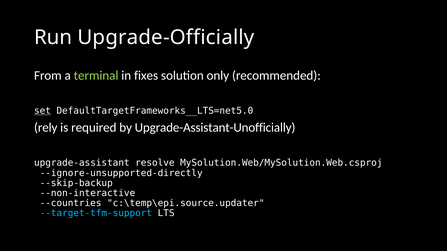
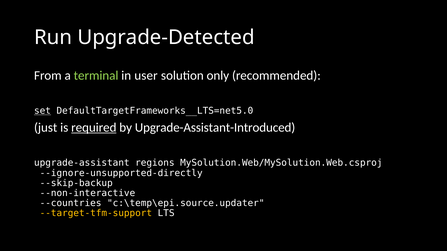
Upgrade-Officially: Upgrade-Officially -> Upgrade-Detected (166, 38)
fixes: fixes -> user (146, 76)
rely: rely -> just (46, 128)
required underline: none -> present (94, 128)
Upgrade-Assistant-Unofficially: Upgrade-Assistant-Unofficially -> Upgrade-Assistant-Introduced (215, 128)
resolve: resolve -> regions (155, 163)
--target-tfm-support colour: light blue -> yellow (96, 214)
